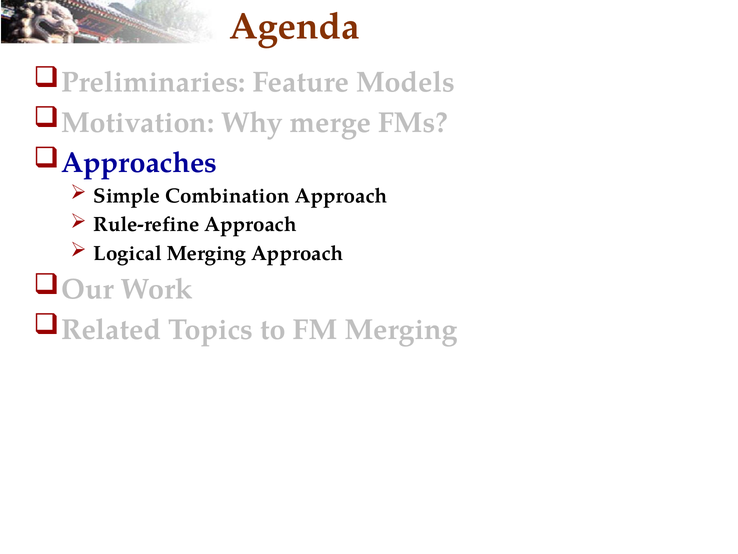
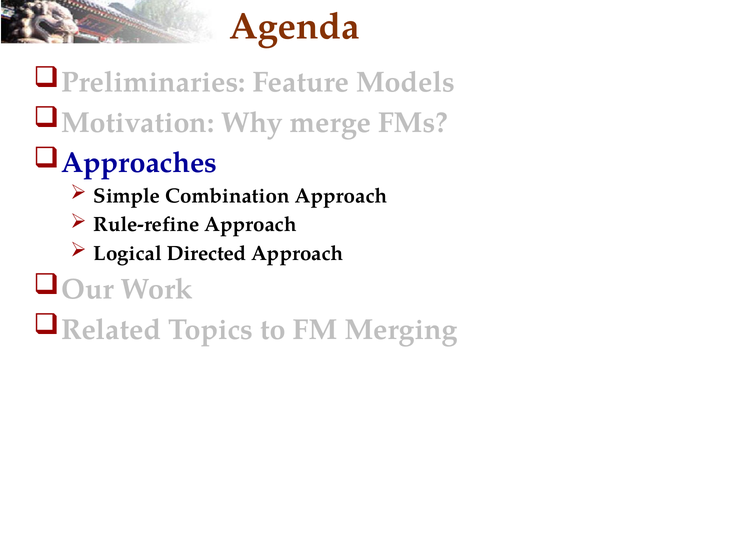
Logical Merging: Merging -> Directed (207, 253)
